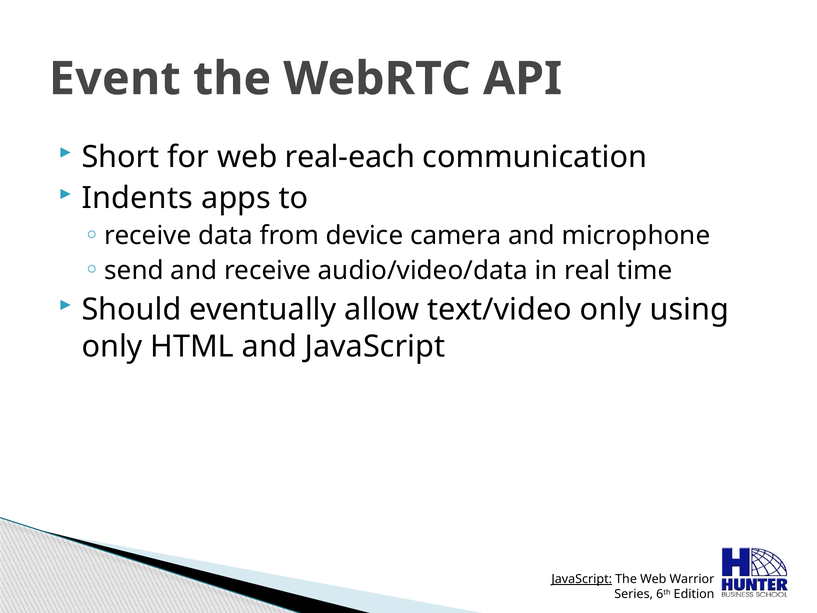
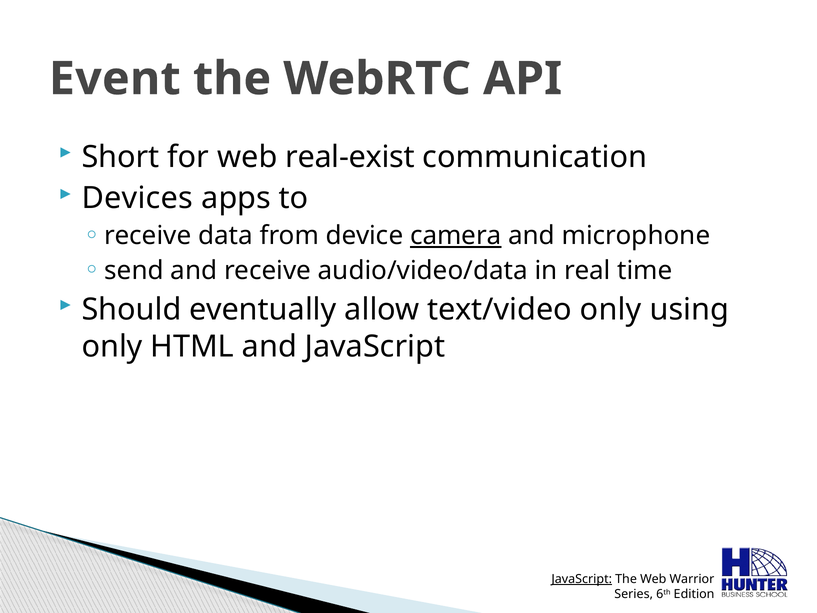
real-each: real-each -> real-exist (350, 157)
Indents: Indents -> Devices (137, 198)
camera underline: none -> present (456, 236)
